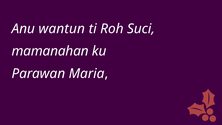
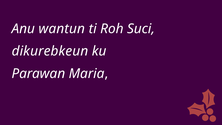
mamanahan: mamanahan -> dikurebkeun (50, 51)
